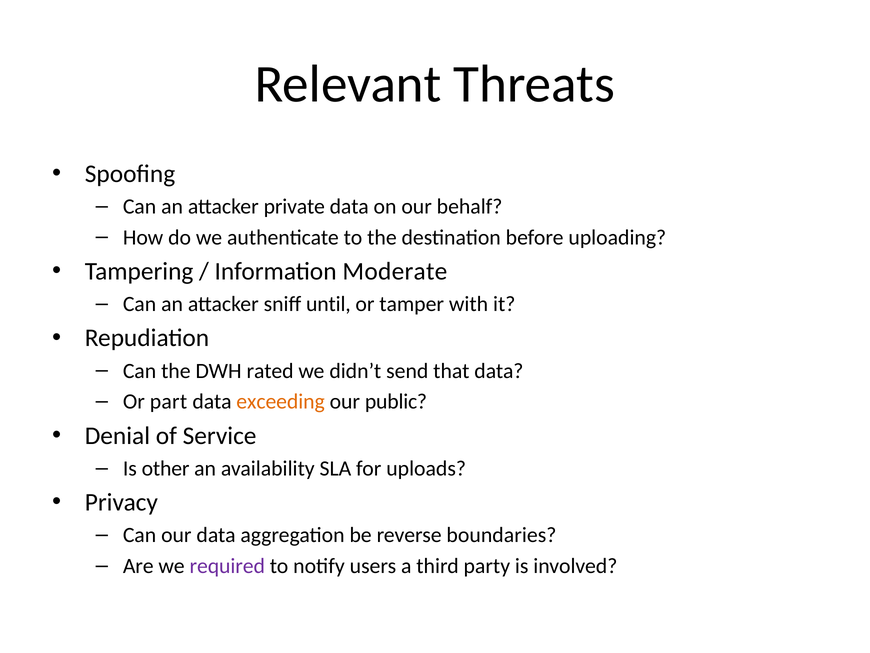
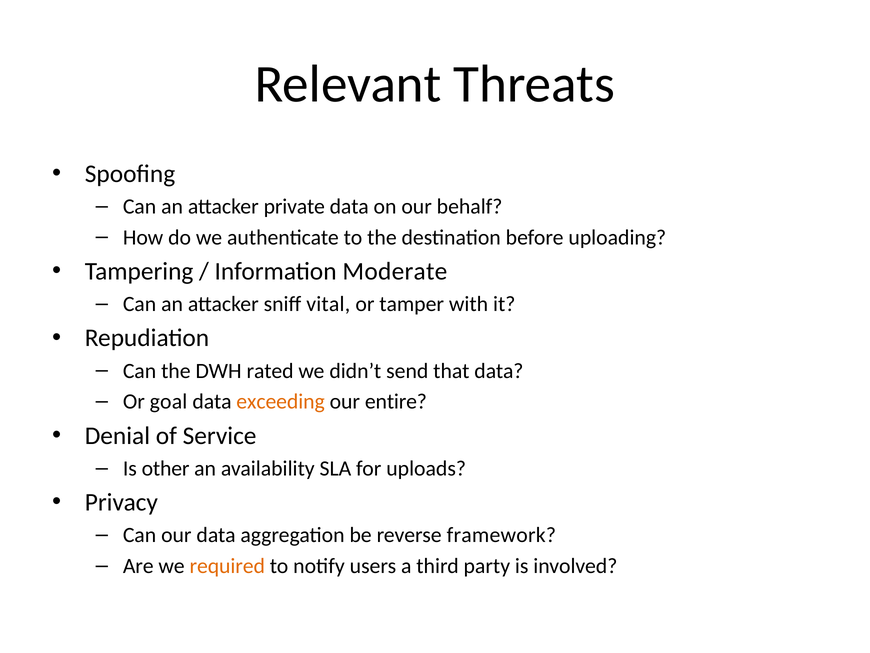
until: until -> vital (328, 304)
part: part -> goal (169, 401)
public: public -> entire (396, 401)
boundaries: boundaries -> framework (501, 535)
required colour: purple -> orange (227, 566)
